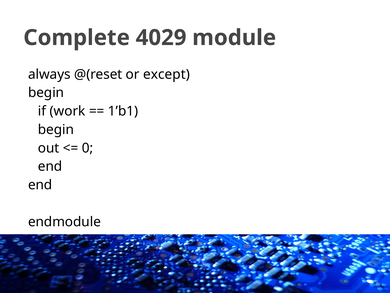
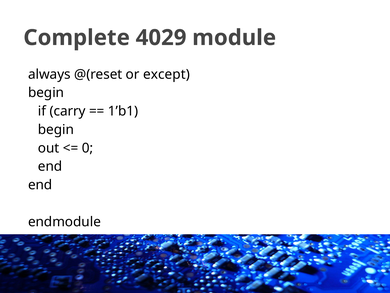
work: work -> carry (68, 111)
